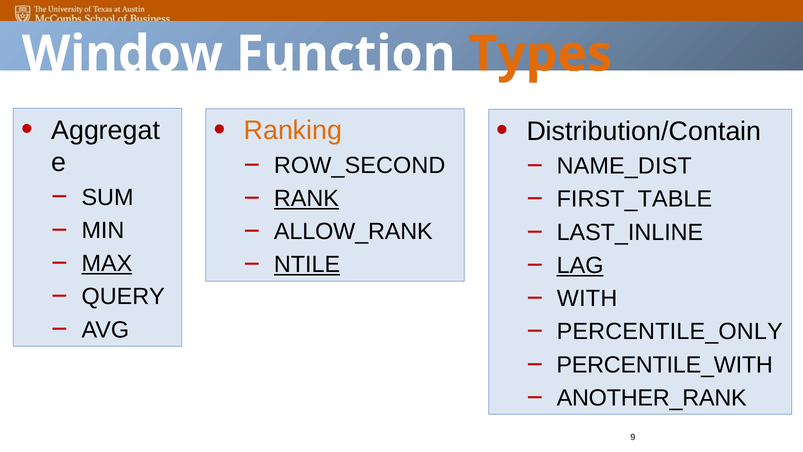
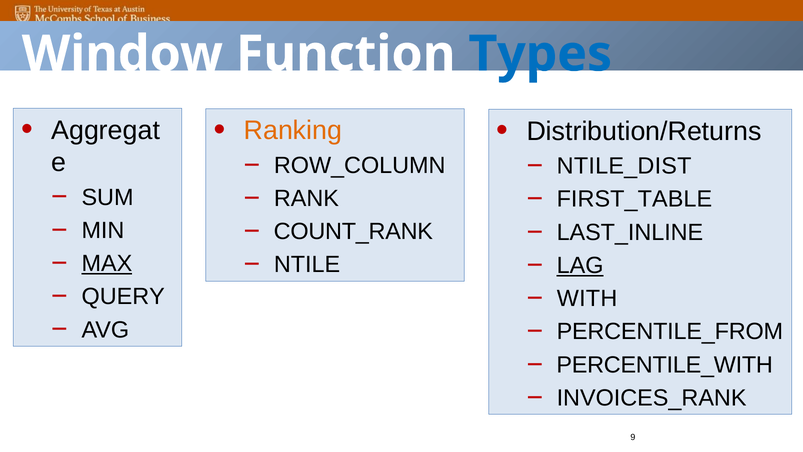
Types colour: orange -> blue (540, 54)
Distribution/Contain: Distribution/Contain -> Distribution/Returns (644, 131)
ROW_SECOND: ROW_SECOND -> ROW_COLUMN (360, 165)
NAME_DIST: NAME_DIST -> NTILE_DIST (624, 166)
RANK underline: present -> none (306, 198)
ALLOW_RANK: ALLOW_RANK -> COUNT_RANK (353, 231)
NTILE underline: present -> none (307, 265)
PERCENTILE_ONLY: PERCENTILE_ONLY -> PERCENTILE_FROM (670, 332)
ANOTHER_RANK: ANOTHER_RANK -> INVOICES_RANK (652, 398)
